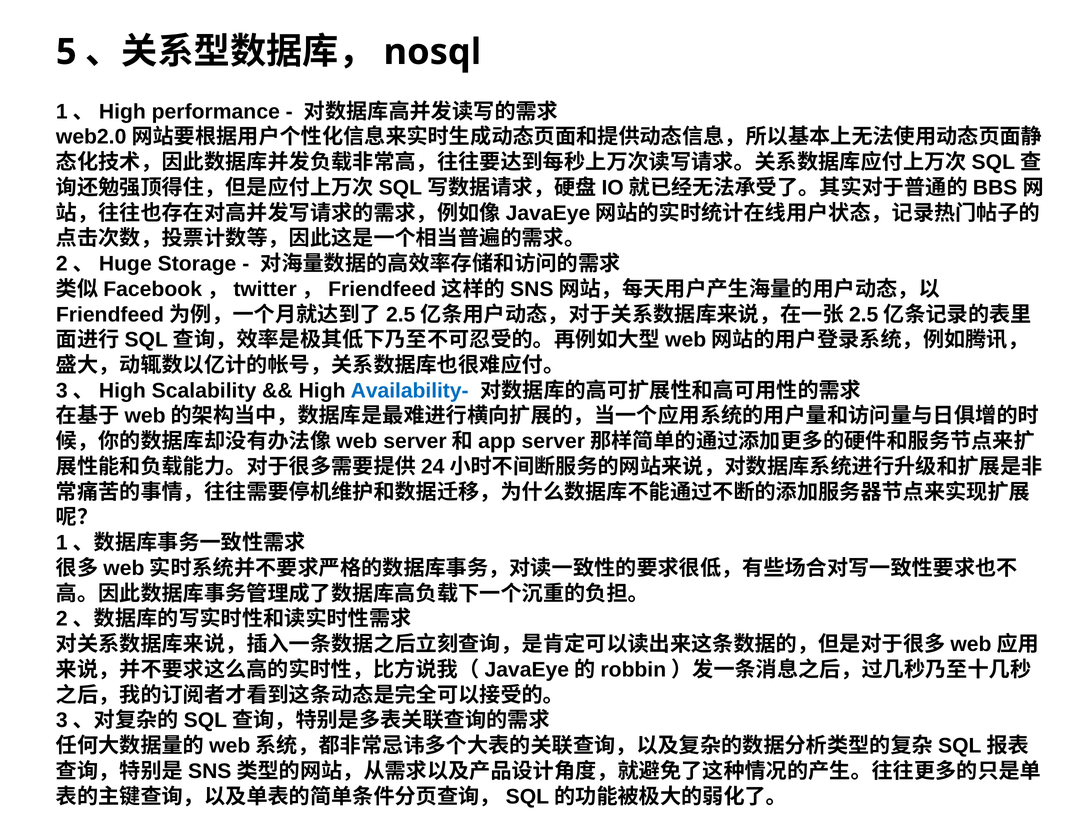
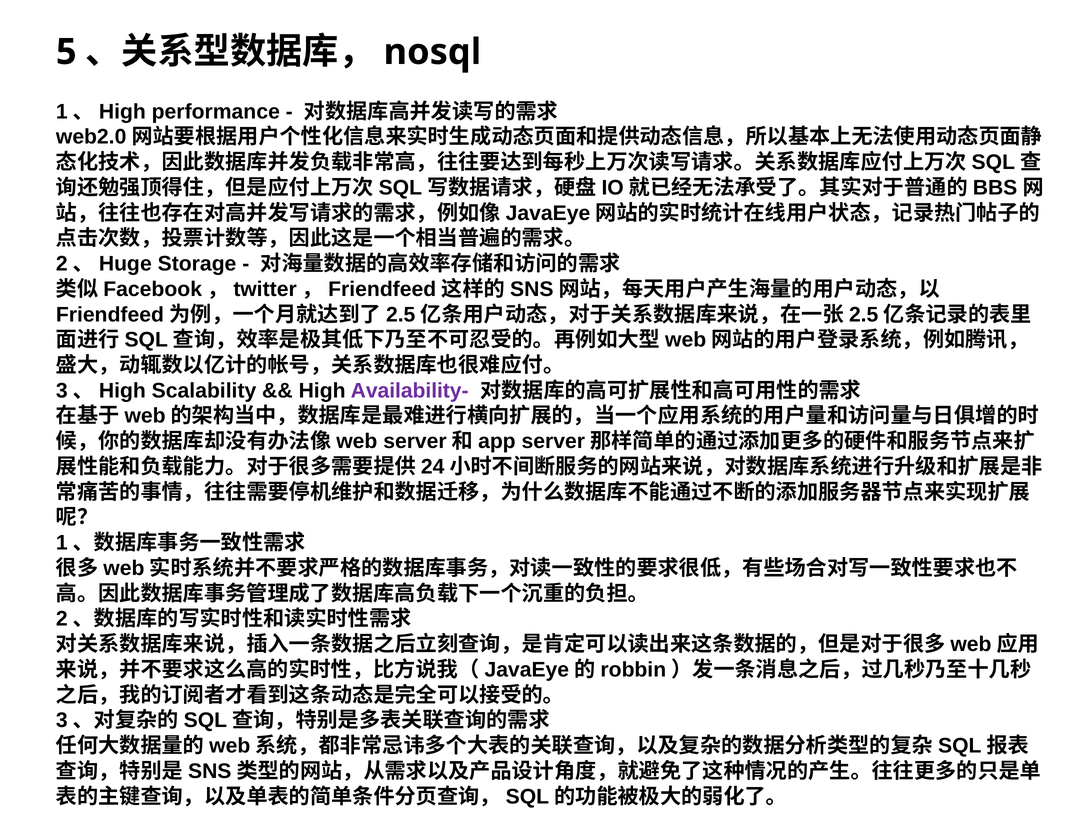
Availability- colour: blue -> purple (410, 390)
